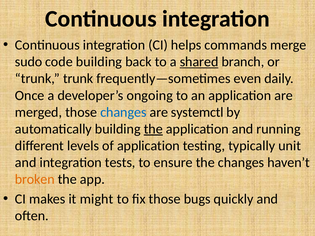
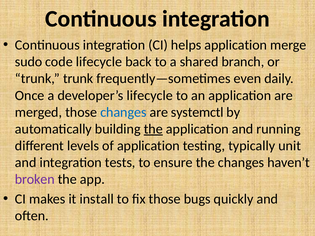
helps commands: commands -> application (236, 45)
code building: building -> lifecycle (99, 62)
shared underline: present -> none (199, 62)
developer’s ongoing: ongoing -> lifecycle (150, 95)
broken colour: orange -> purple (35, 180)
might: might -> install (97, 199)
